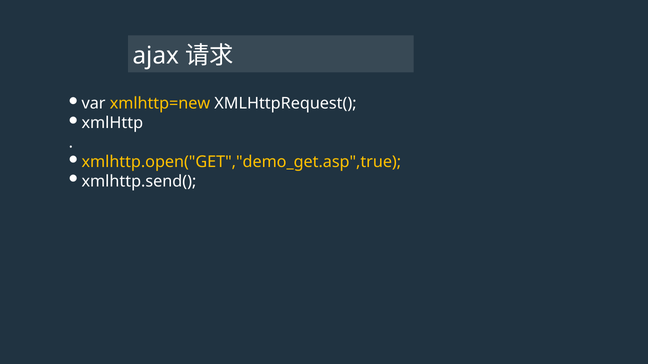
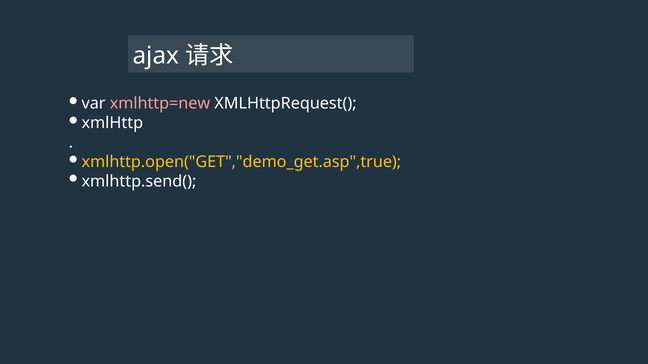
xmlhttp=new colour: yellow -> pink (160, 104)
